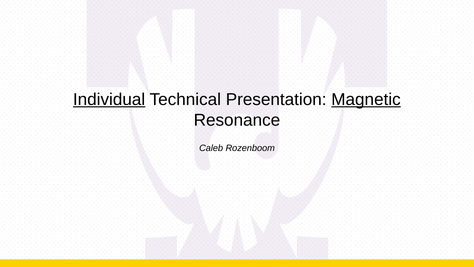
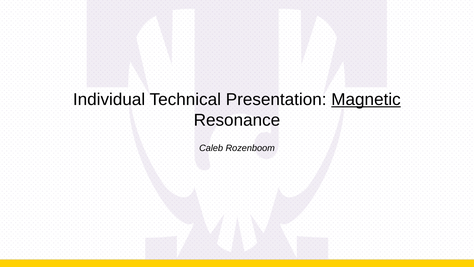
Individual underline: present -> none (109, 99)
